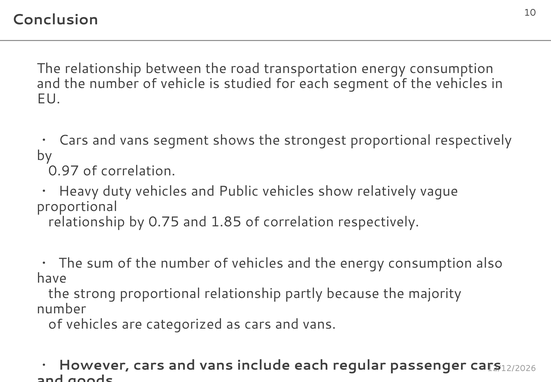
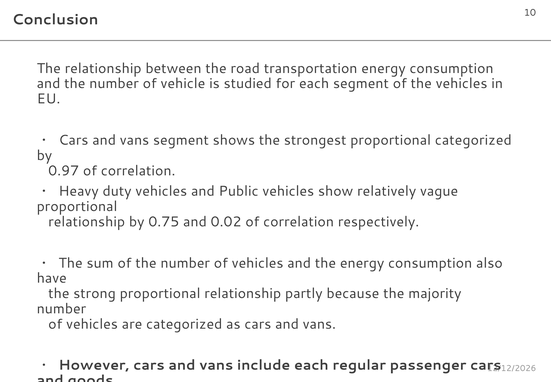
proportional respectively: respectively -> categorized (473, 140)
1.85: 1.85 -> 0.02 (226, 222)
